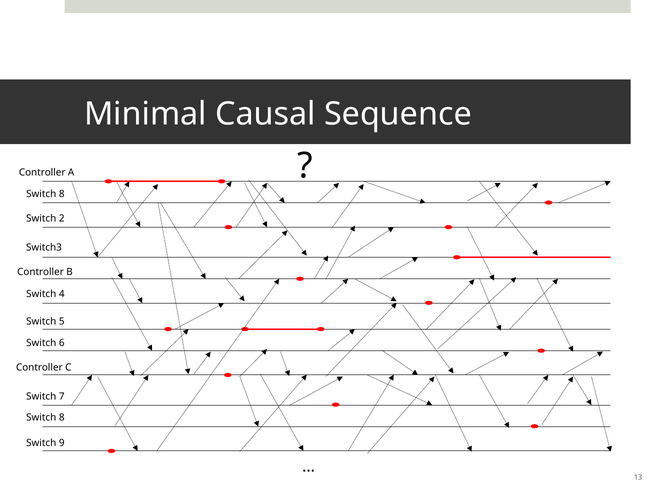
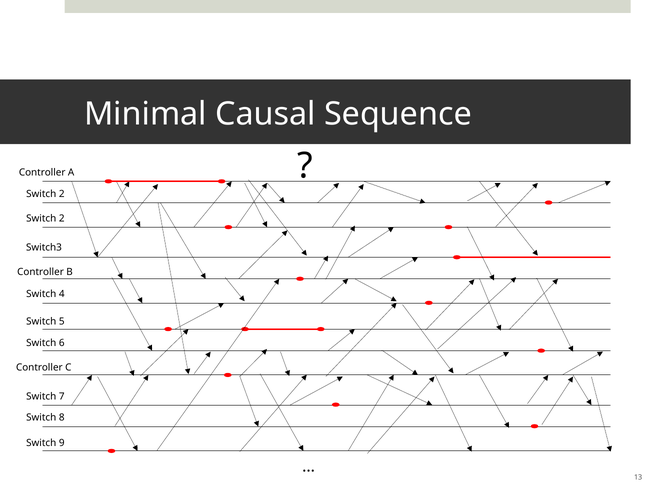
8: 8 -> 2 (62, 194)
